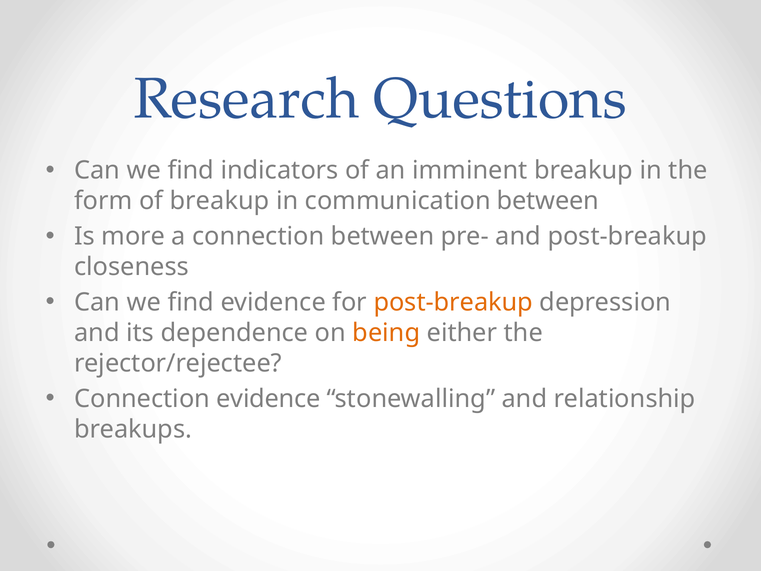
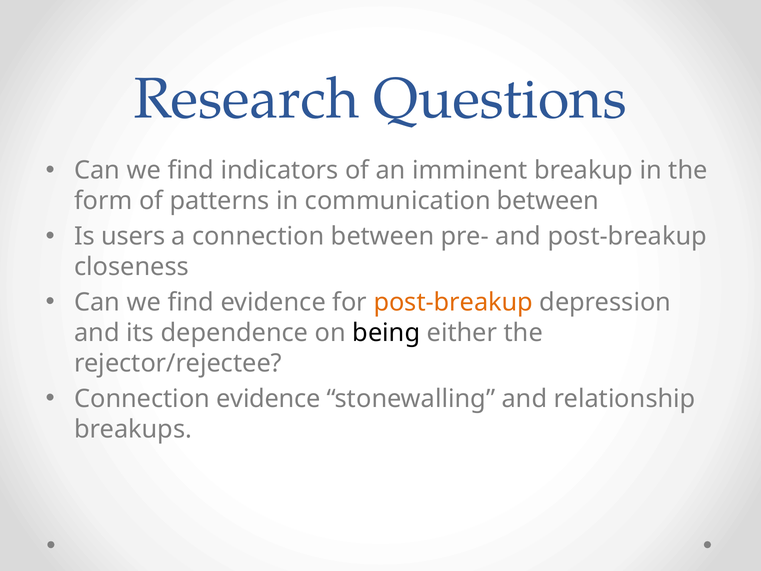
of breakup: breakup -> patterns (220, 201)
more: more -> users (133, 236)
being colour: orange -> black (386, 333)
